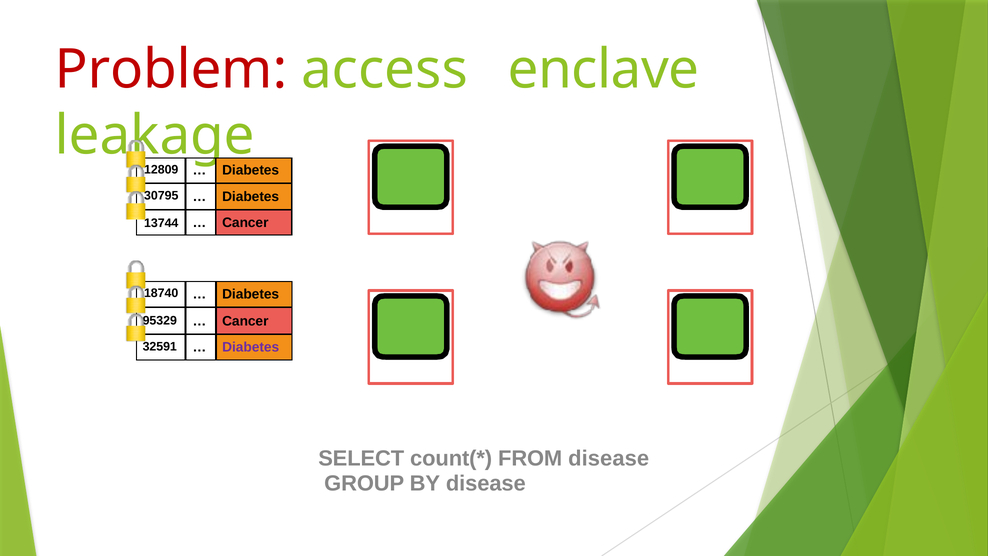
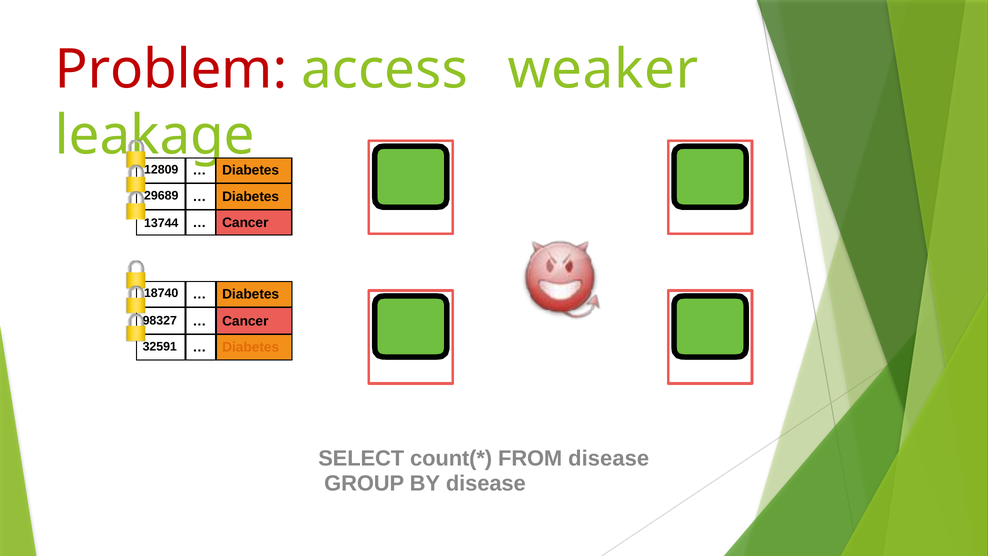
enclave: enclave -> weaker (603, 70)
30795: 30795 -> 29689 (161, 196)
95329: 95329 -> 98327 (160, 321)
Diabetes colour: purple -> orange (251, 347)
